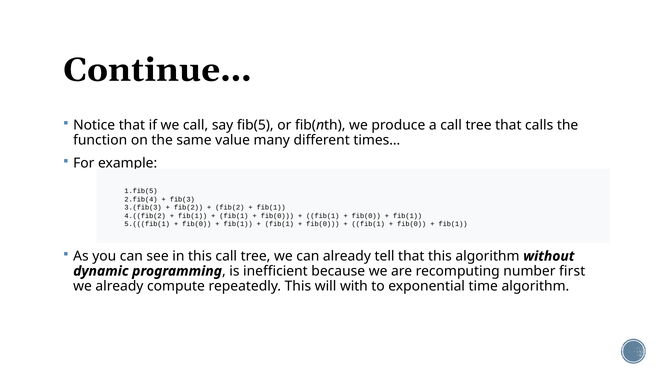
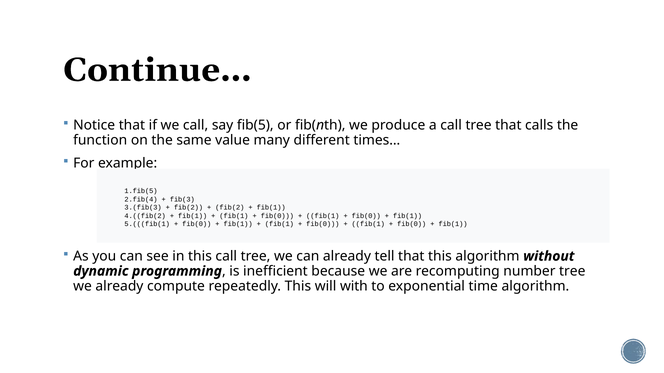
number first: first -> tree (572, 271)
